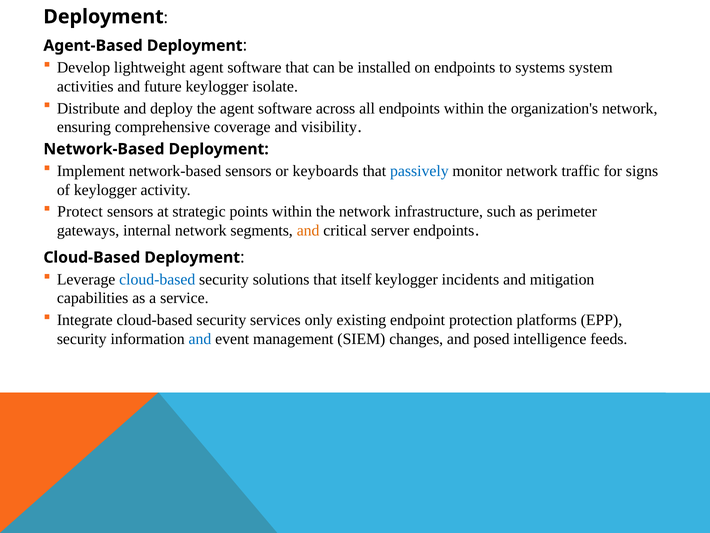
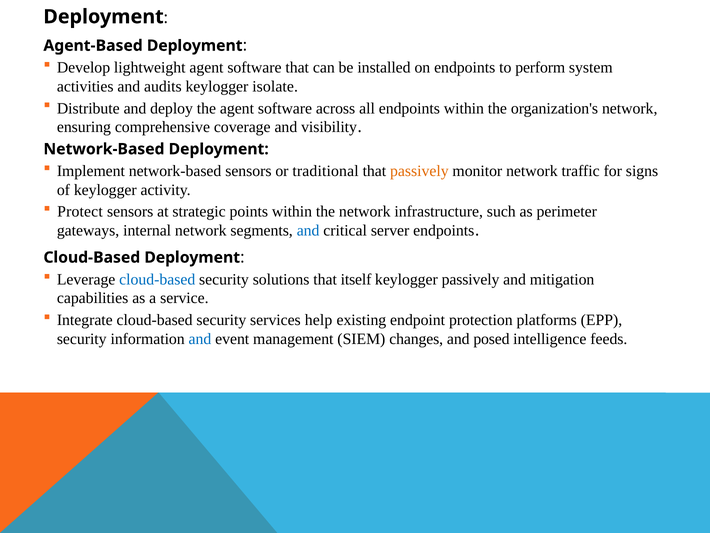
systems: systems -> perform (540, 67)
future: future -> audits (163, 86)
keyboards: keyboards -> traditional (326, 171)
passively colour: blue -> orange (419, 171)
and colour: orange -> blue (308, 230)
keylogger incidents: incidents -> passively (471, 279)
only: only -> help (319, 320)
